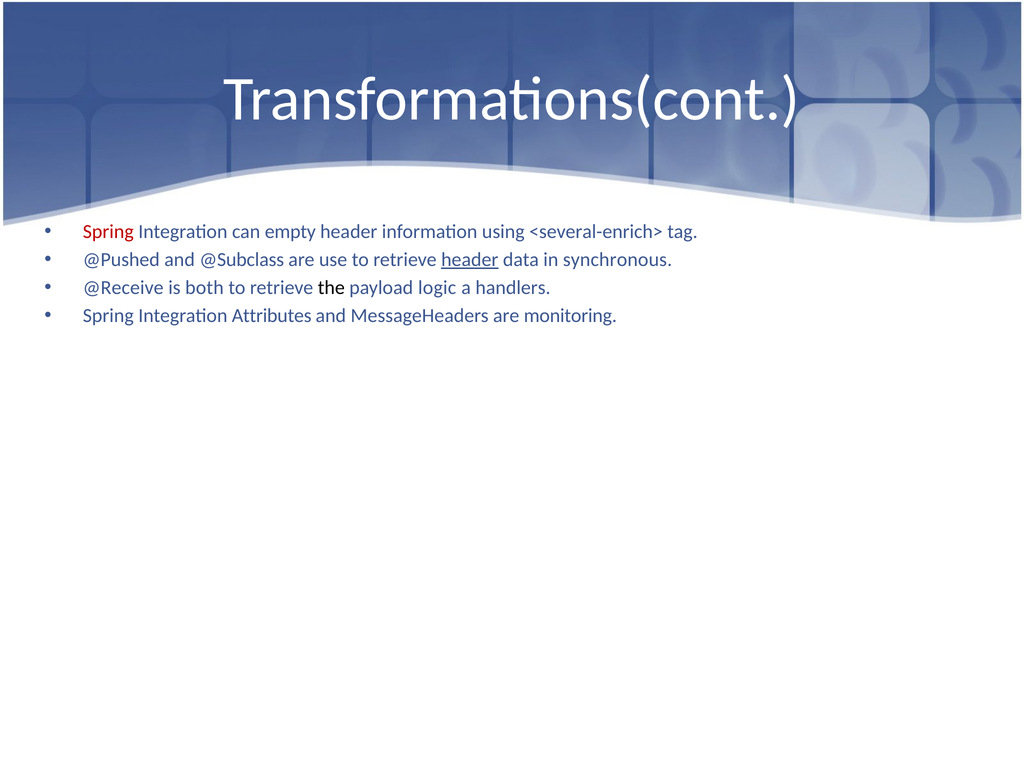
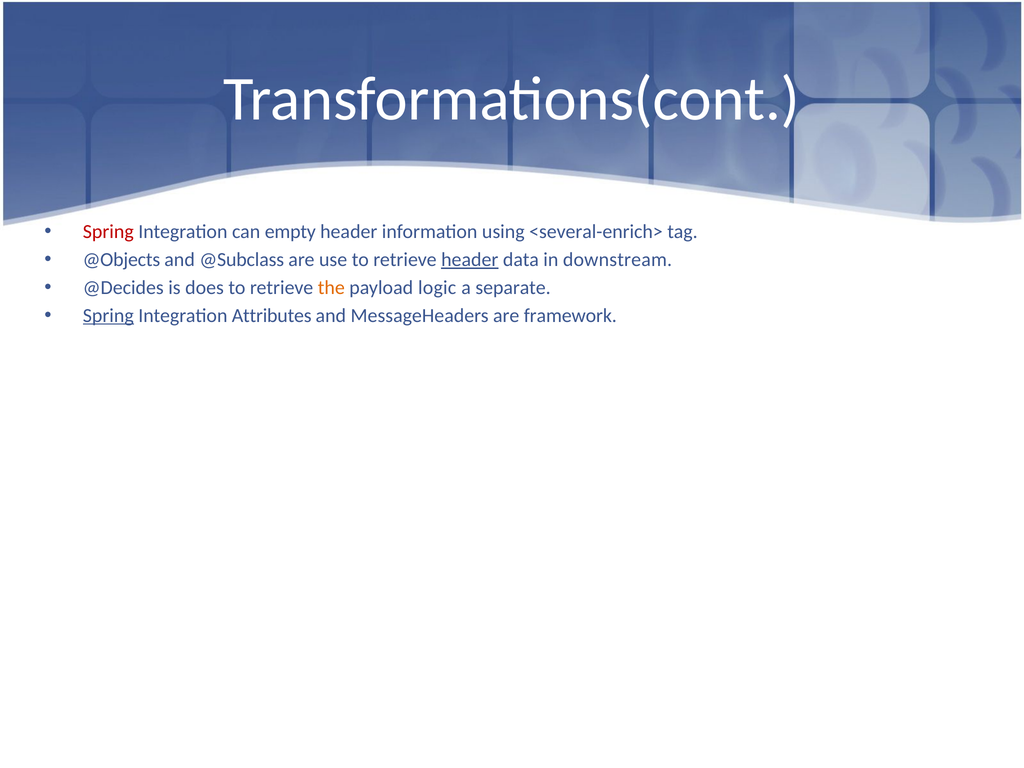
@Pushed: @Pushed -> @Objects (121, 260)
synchronous: synchronous -> downstream (618, 260)
@Receive: @Receive -> @Decides (123, 288)
both: both -> does (205, 288)
the colour: black -> orange (331, 288)
handlers: handlers -> separate (513, 288)
Spring underline: none -> present (108, 316)
monitoring: monitoring -> framework (570, 316)
